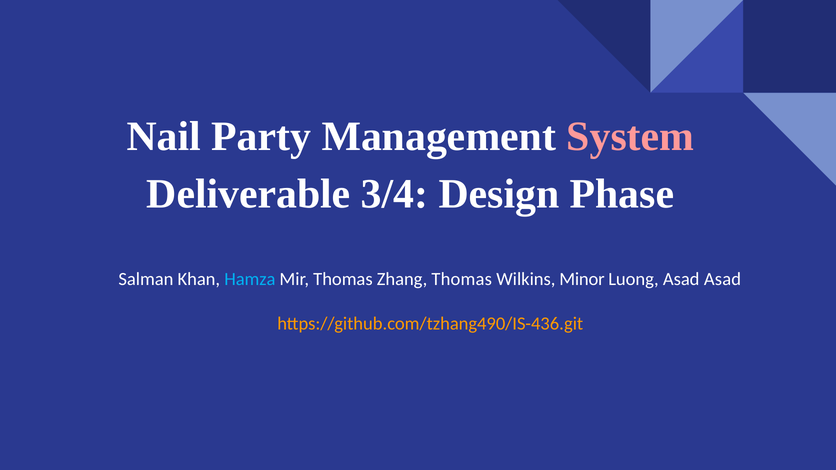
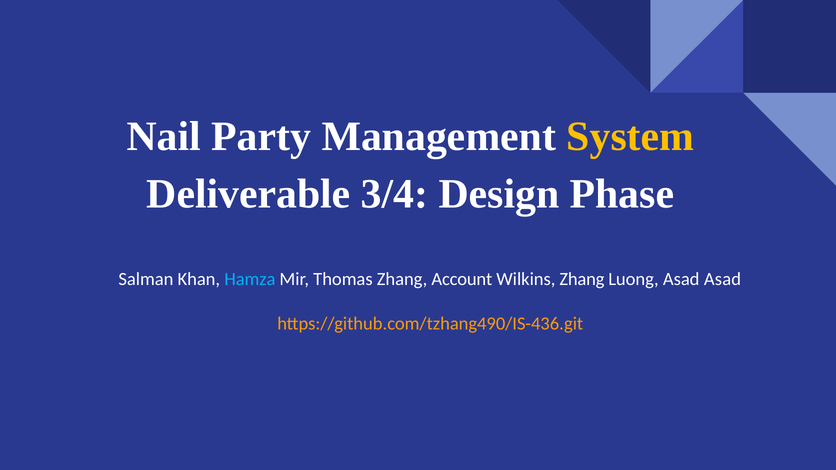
System colour: pink -> yellow (630, 137)
Zhang Thomas: Thomas -> Account (462, 279)
Wilkins Minor: Minor -> Zhang (582, 279)
